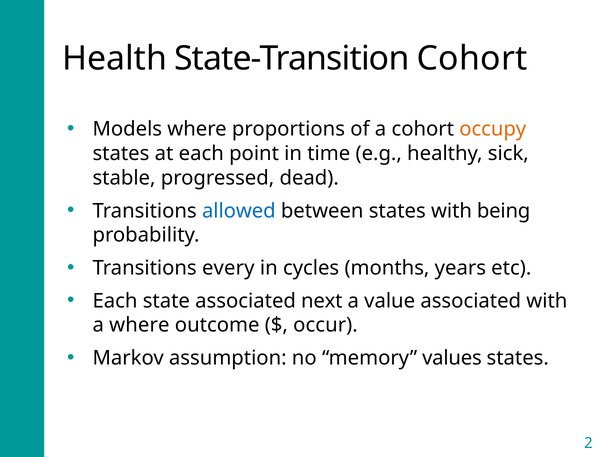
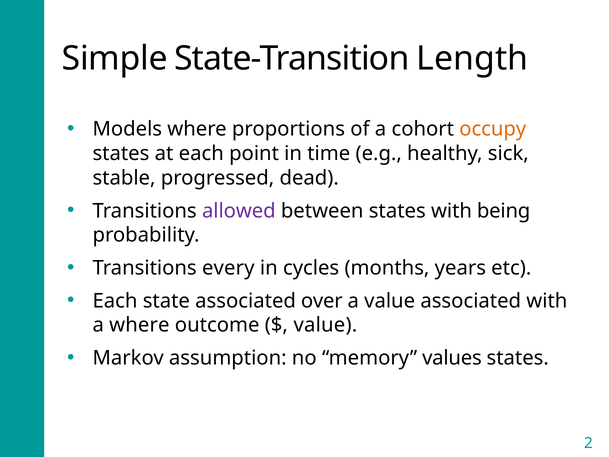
Health: Health -> Simple (115, 59)
State-Transition Cohort: Cohort -> Length (472, 59)
allowed colour: blue -> purple (239, 211)
next: next -> over (322, 301)
occur: occur -> value (325, 325)
